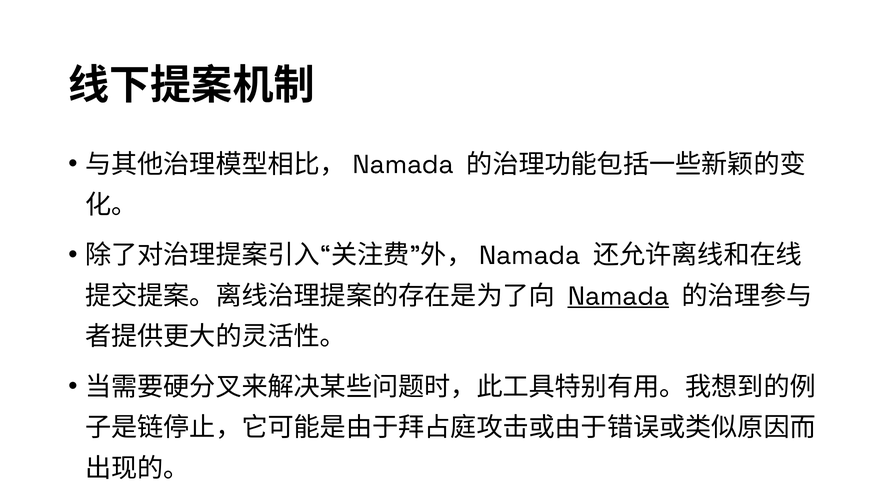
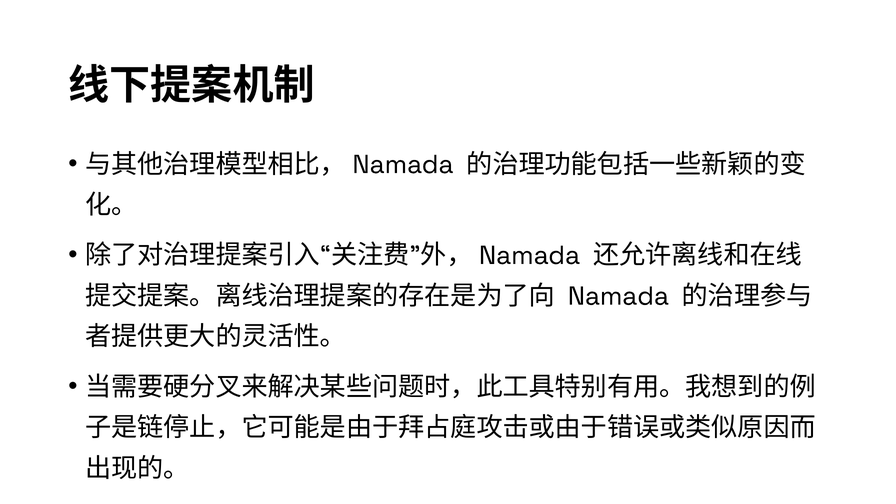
Namada underline: present -> none (618, 296)
